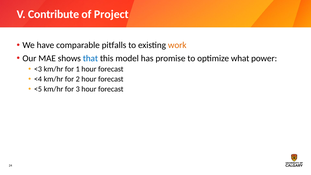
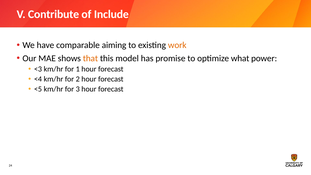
Project: Project -> Include (111, 14)
pitfalls: pitfalls -> aiming (114, 45)
that colour: blue -> orange (90, 58)
